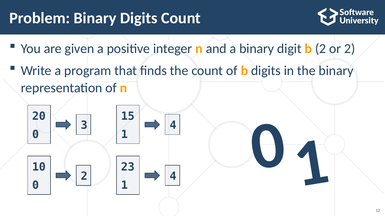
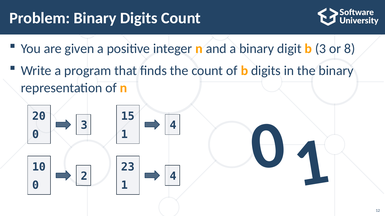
b 2: 2 -> 3 (321, 49)
or 2: 2 -> 8 (350, 49)
